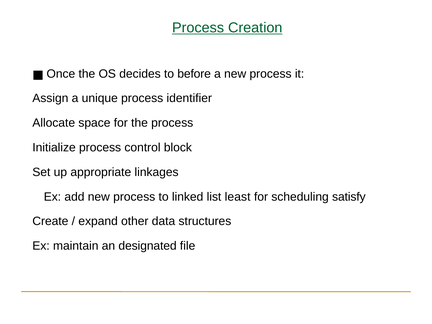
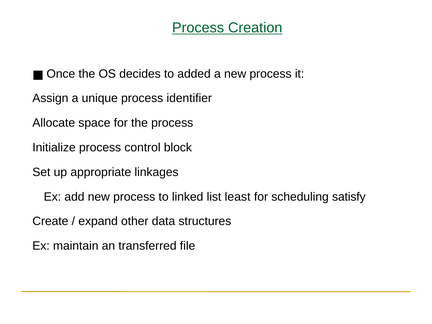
before: before -> added (194, 74)
designated: designated -> transferred (148, 246)
